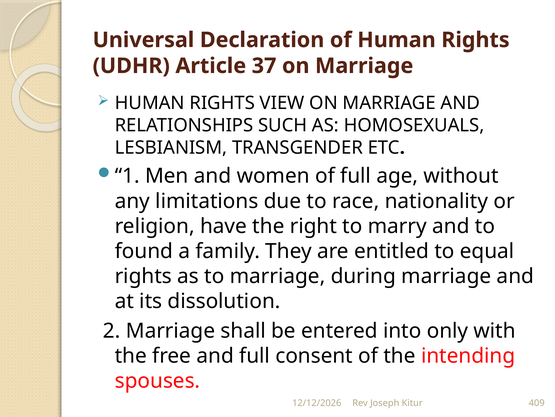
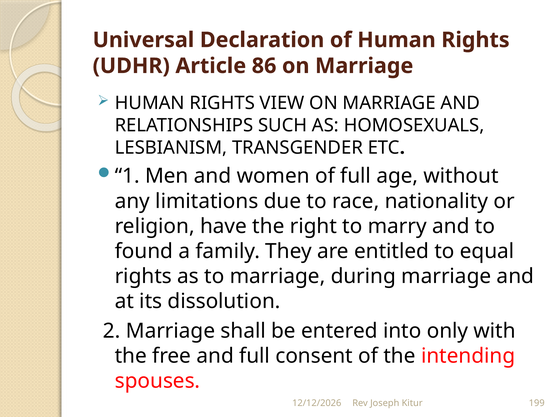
37: 37 -> 86 (264, 66)
409: 409 -> 199 (537, 402)
